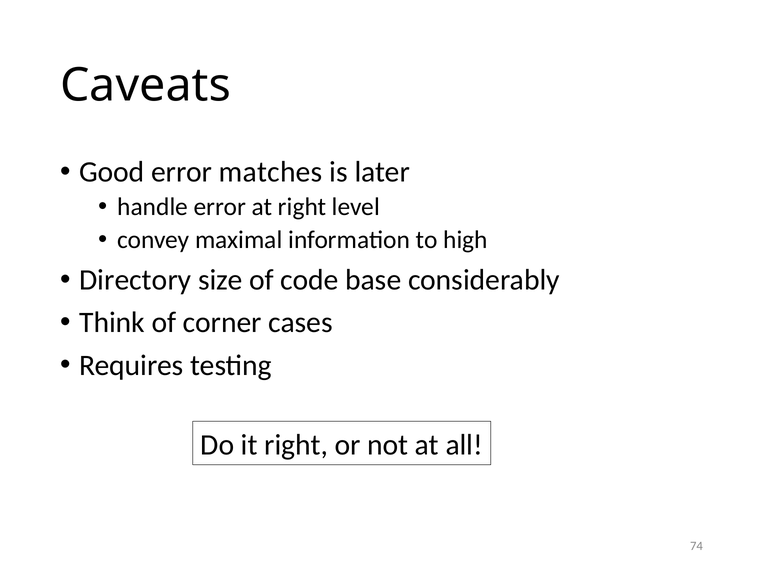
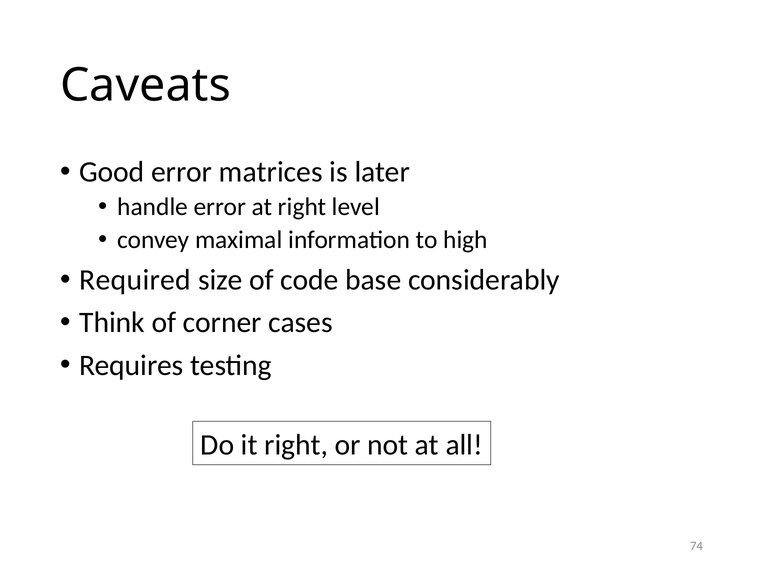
matches: matches -> matrices (271, 172)
Directory: Directory -> Required (135, 280)
